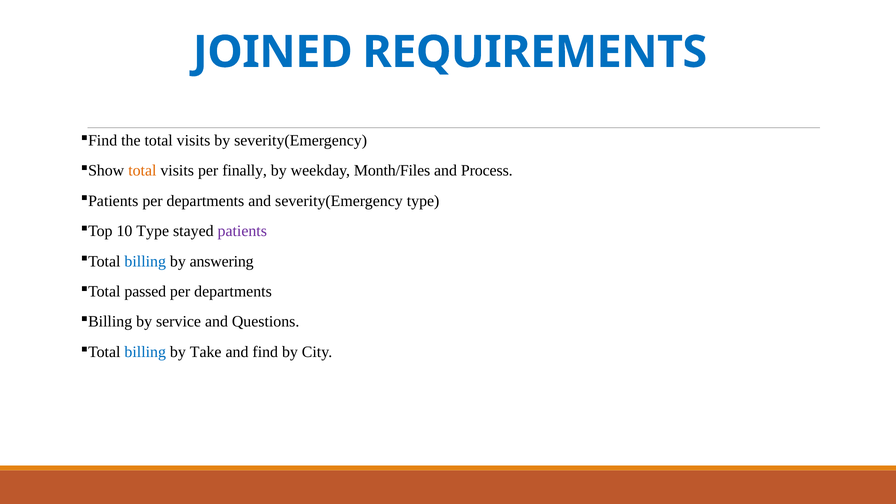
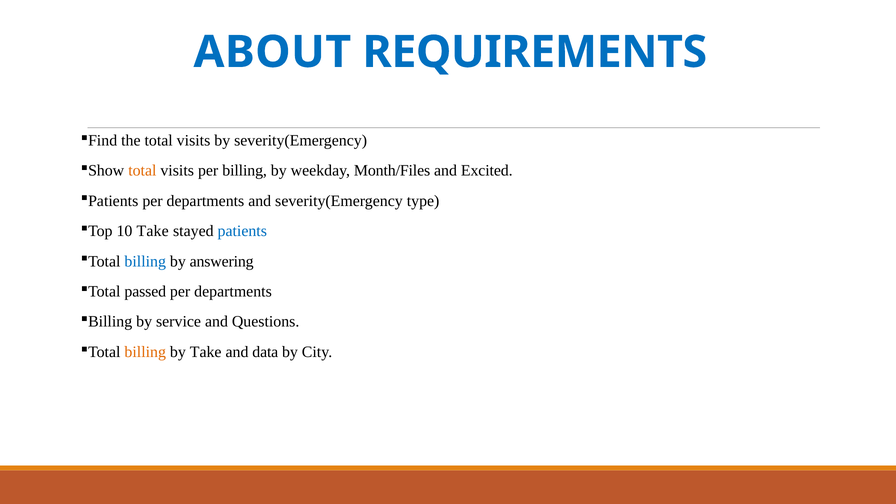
JOINED: JOINED -> ABOUT (272, 52)
per finally: finally -> billing (245, 171)
Process: Process -> Excited (487, 171)
10 Type: Type -> Take (153, 231)
patients colour: purple -> blue (242, 231)
billing colour: blue -> orange (145, 352)
find: find -> data (265, 352)
